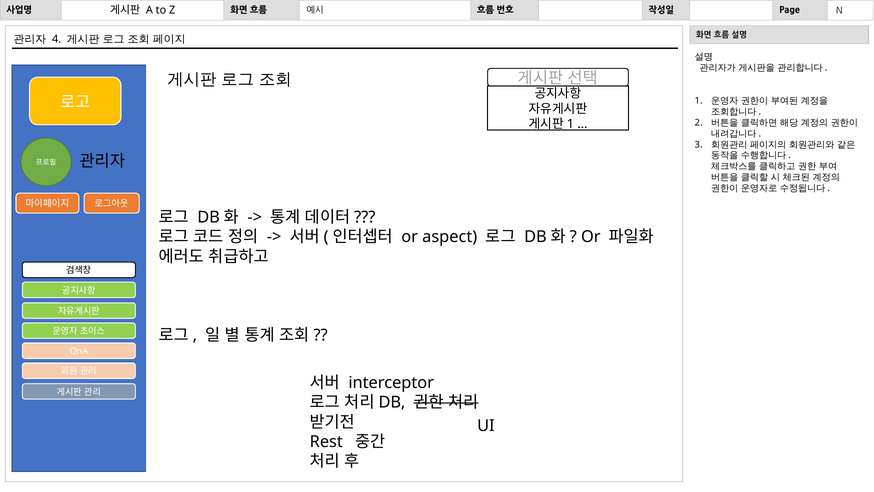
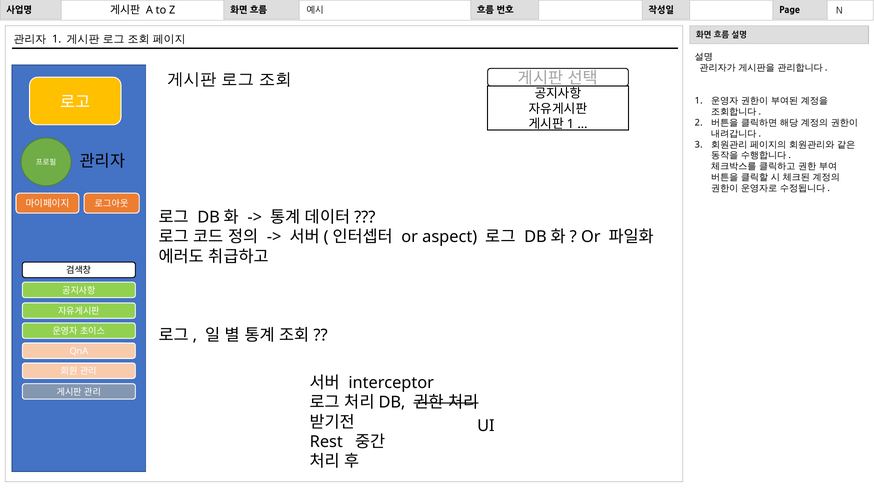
4: 4 -> 1 (57, 39)
